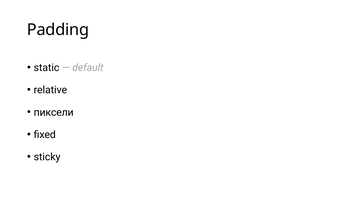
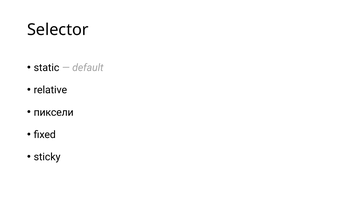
Padding: Padding -> Selector (58, 30)
